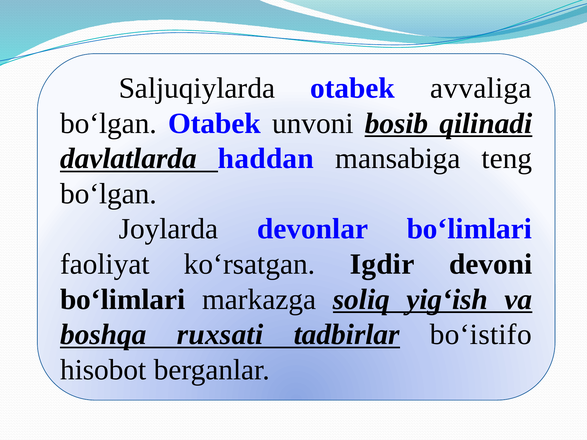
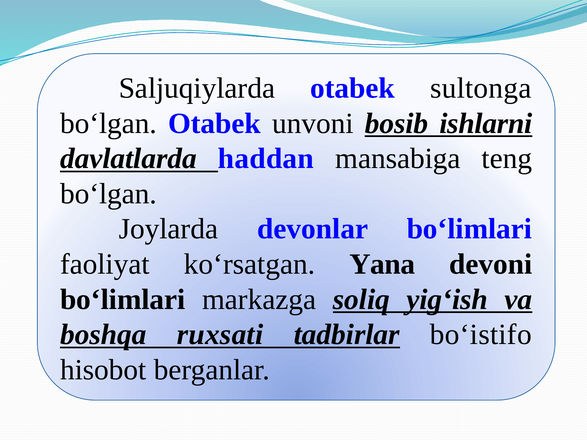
avvaliga: avvaliga -> sultonga (481, 88)
qilinadi: qilinadi -> ishlarni (486, 123)
Igdir: Igdir -> Yana (382, 264)
